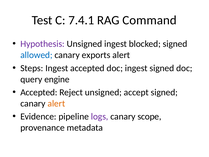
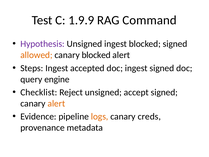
7.4.1: 7.4.1 -> 1.9.9 (81, 20)
allowed colour: blue -> orange (36, 55)
canary exports: exports -> blocked (96, 55)
Accepted: Accepted -> Checklist (39, 92)
logs colour: purple -> orange (100, 116)
scope: scope -> creds (149, 116)
